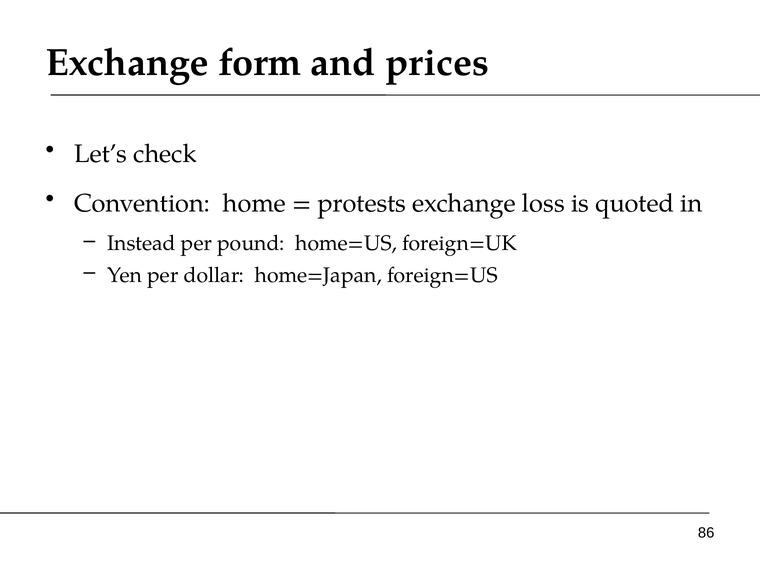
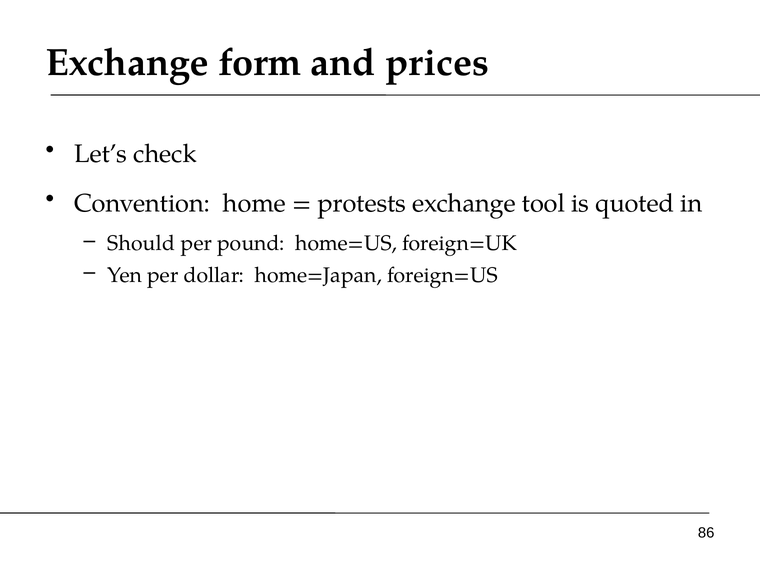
loss: loss -> tool (543, 203)
Instead: Instead -> Should (141, 243)
